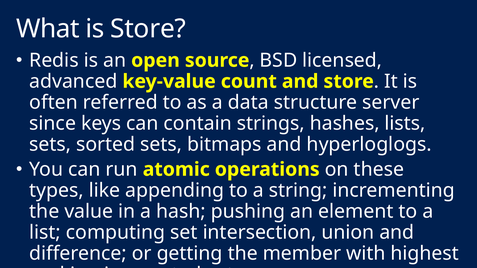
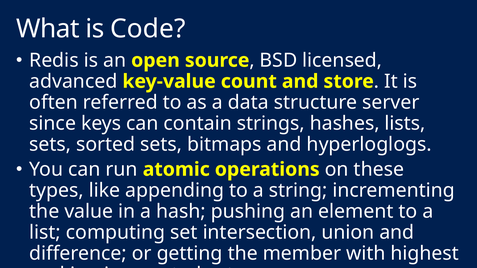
is Store: Store -> Code (148, 29)
